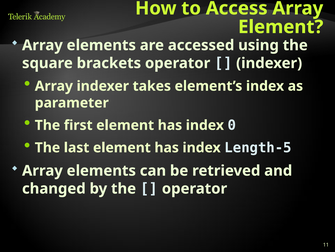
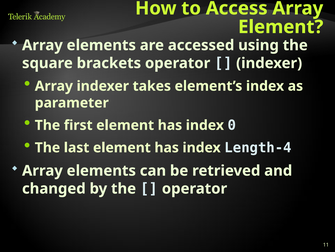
Length-5: Length-5 -> Length-4 (258, 147)
